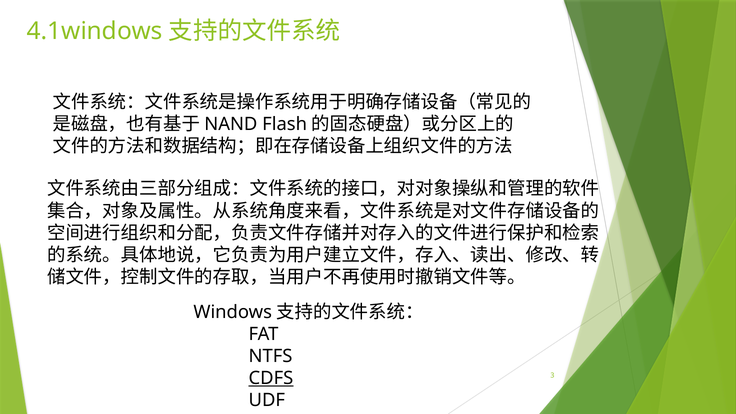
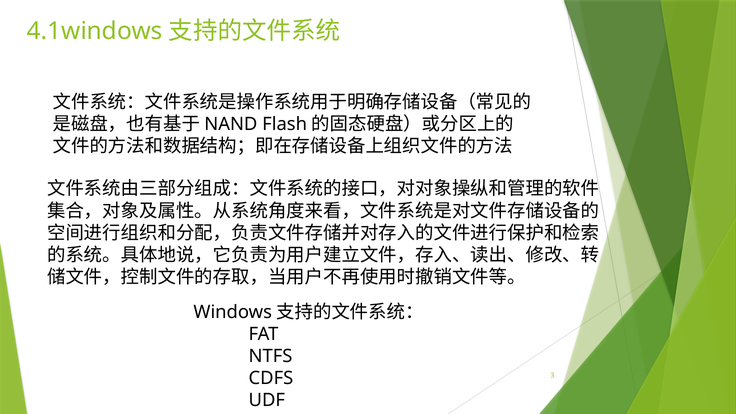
CDFS underline: present -> none (271, 378)
